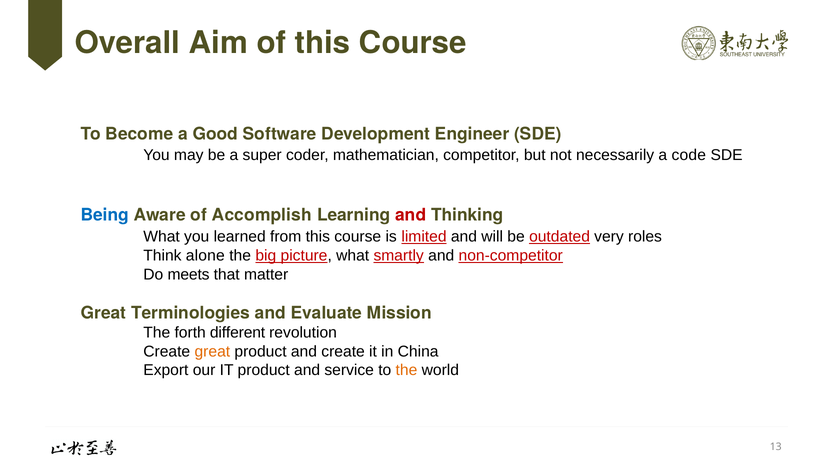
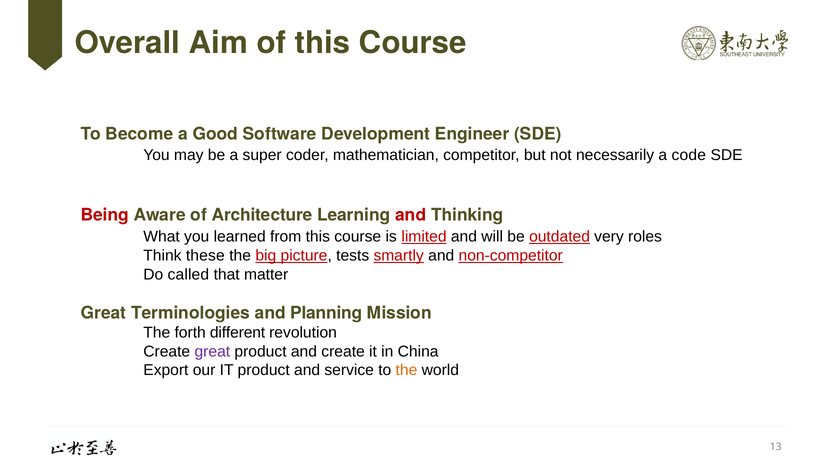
Being colour: blue -> red (105, 215)
Accomplish: Accomplish -> Architecture (262, 215)
alone: alone -> these (205, 256)
picture what: what -> tests (353, 256)
meets: meets -> called (188, 275)
Evaluate: Evaluate -> Planning (326, 313)
great colour: orange -> purple (212, 352)
